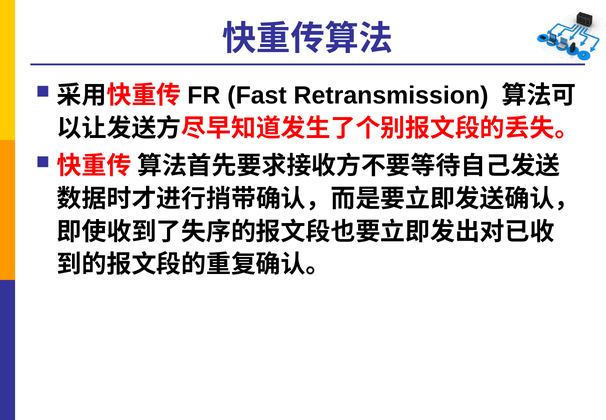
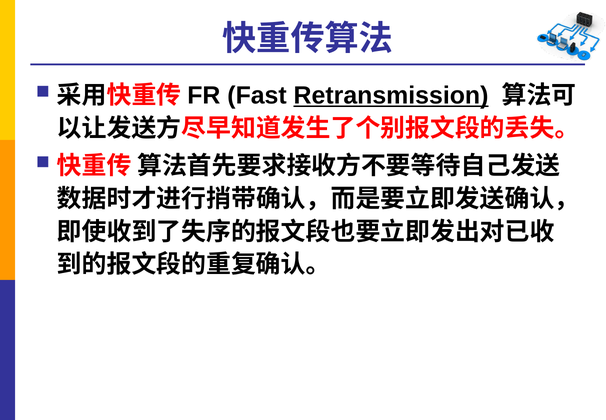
Retransmission underline: none -> present (391, 96)
